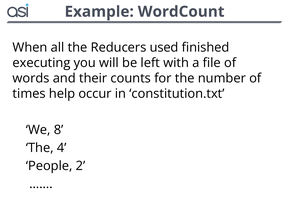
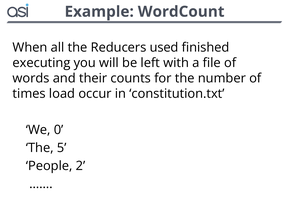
help: help -> load (62, 94)
8: 8 -> 0 (59, 130)
4: 4 -> 5 (62, 148)
